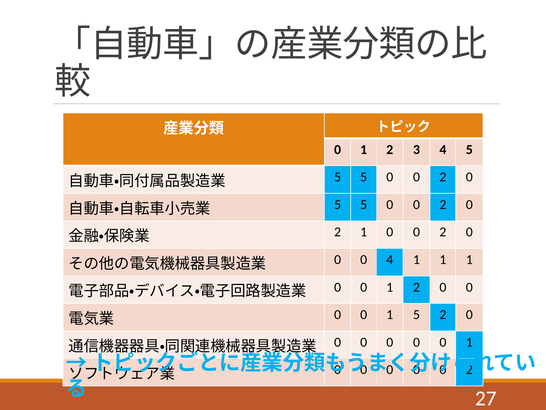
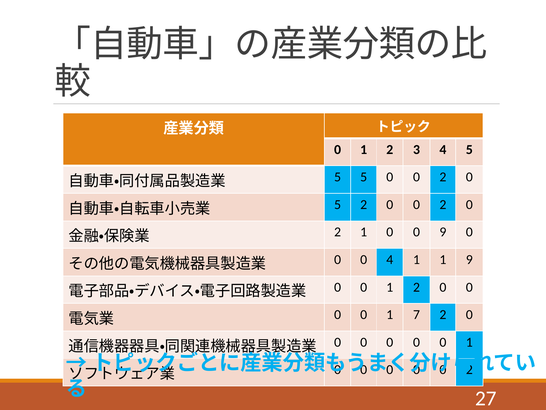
5: 5 -> 2 (364, 204)
1 0 0 2: 2 -> 9 (443, 232)
1 1 1: 1 -> 9 (469, 259)
1 5: 5 -> 7 (416, 314)
